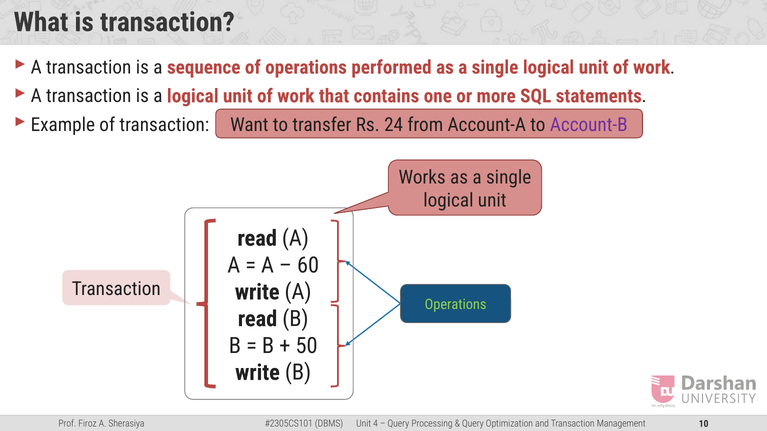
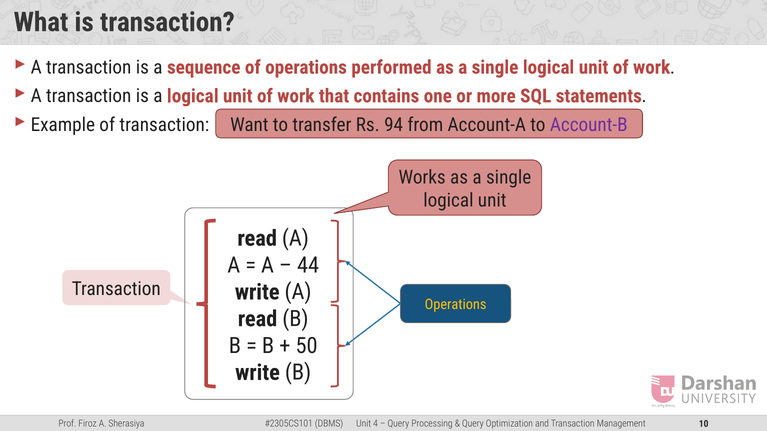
24: 24 -> 94 (394, 125)
60: 60 -> 44 (308, 265)
Operations colour: light green -> yellow (456, 305)
